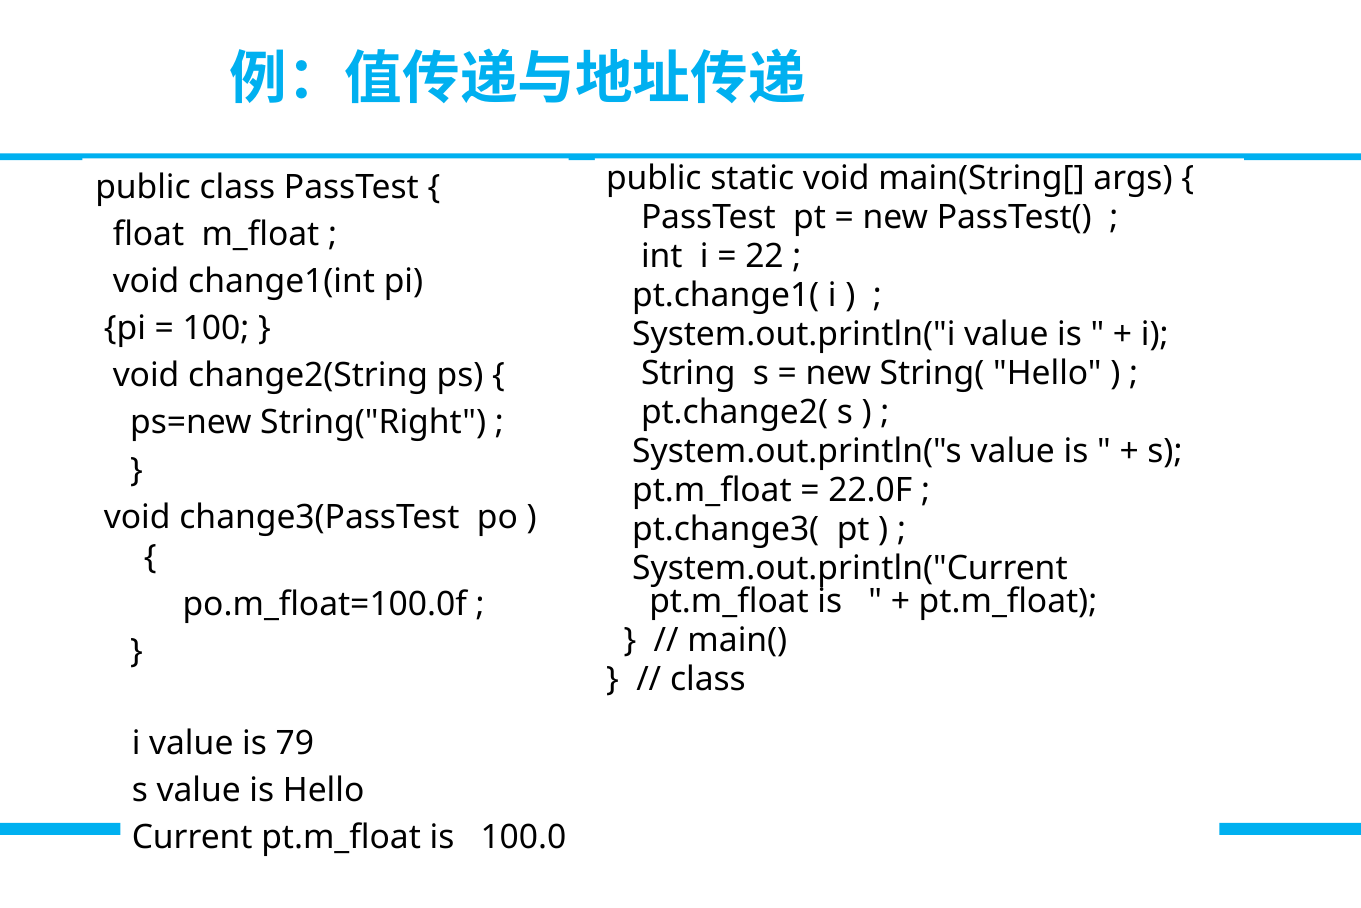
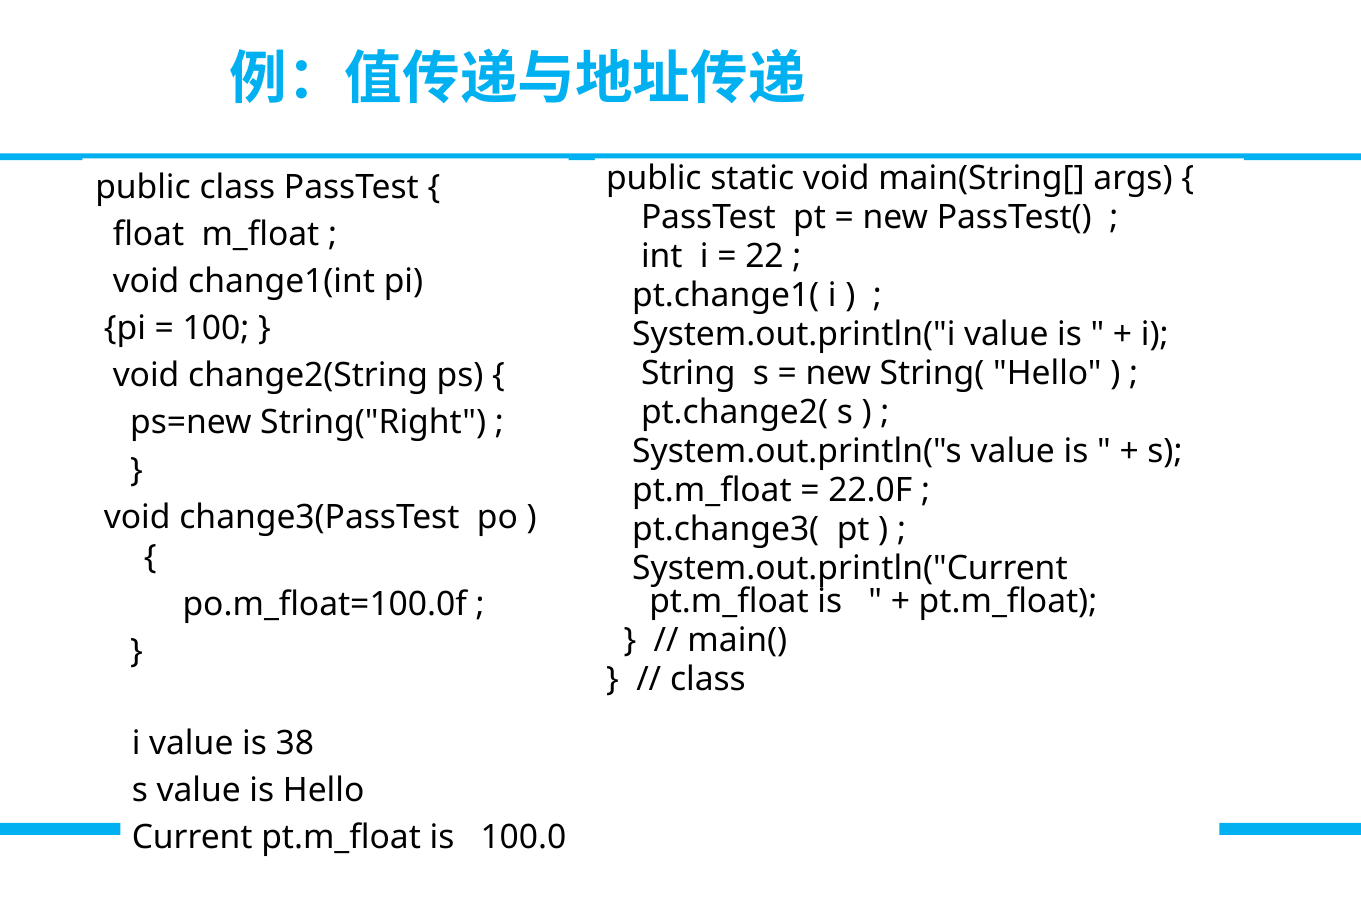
79: 79 -> 38 (295, 743)
